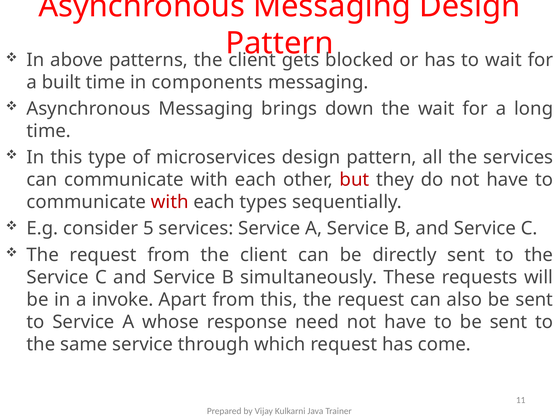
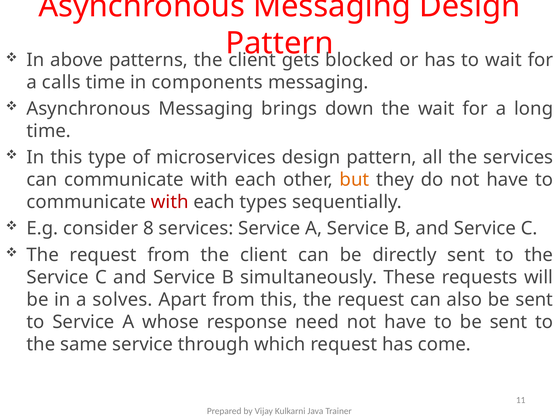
built: built -> calls (61, 82)
but colour: red -> orange (354, 180)
5: 5 -> 8 (148, 229)
invoke: invoke -> solves (122, 300)
